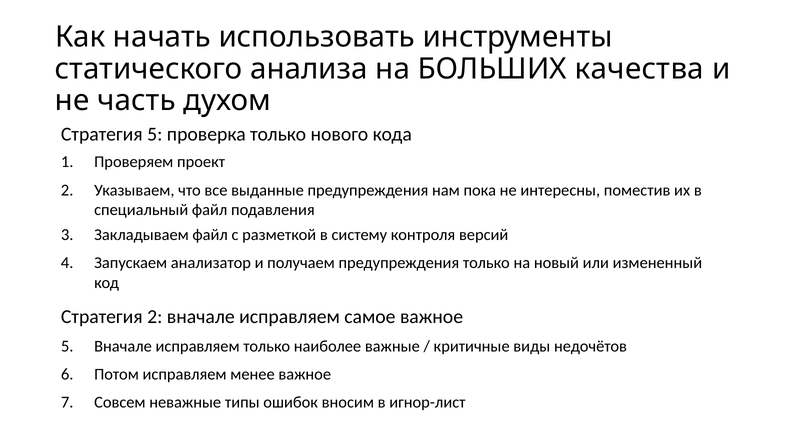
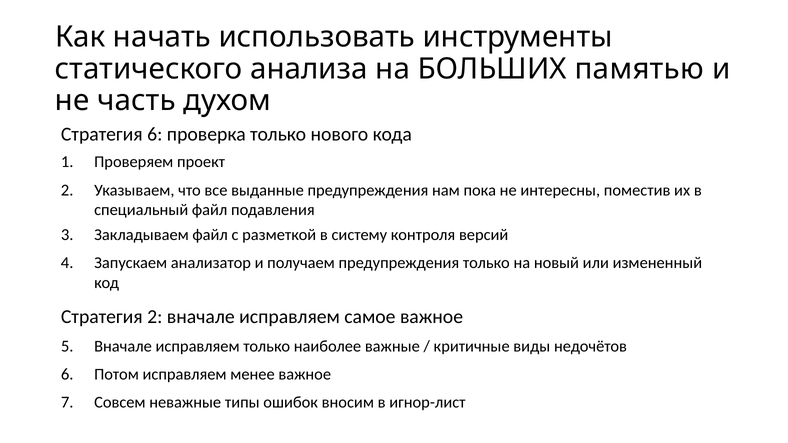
качества: качества -> памятью (639, 69)
Стратегия 5: 5 -> 6 (155, 134)
